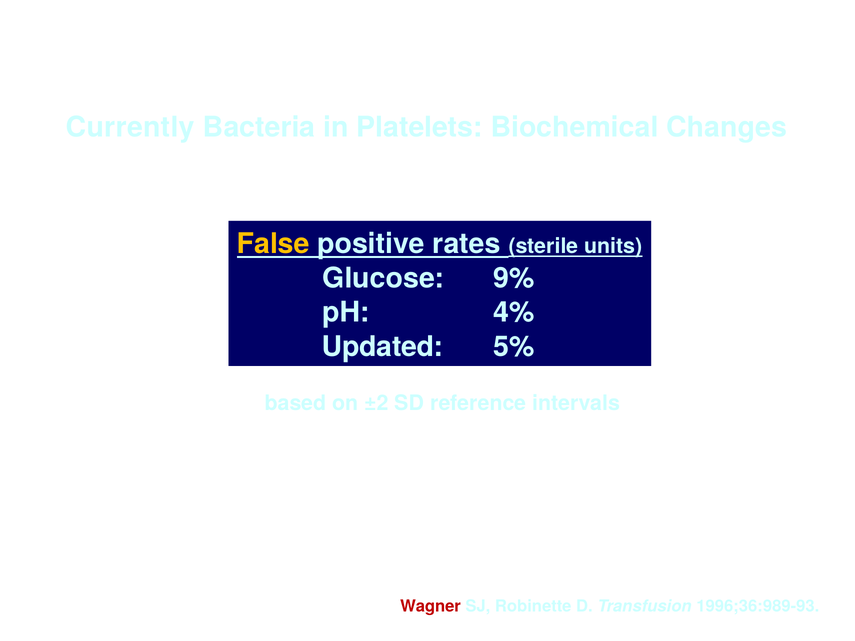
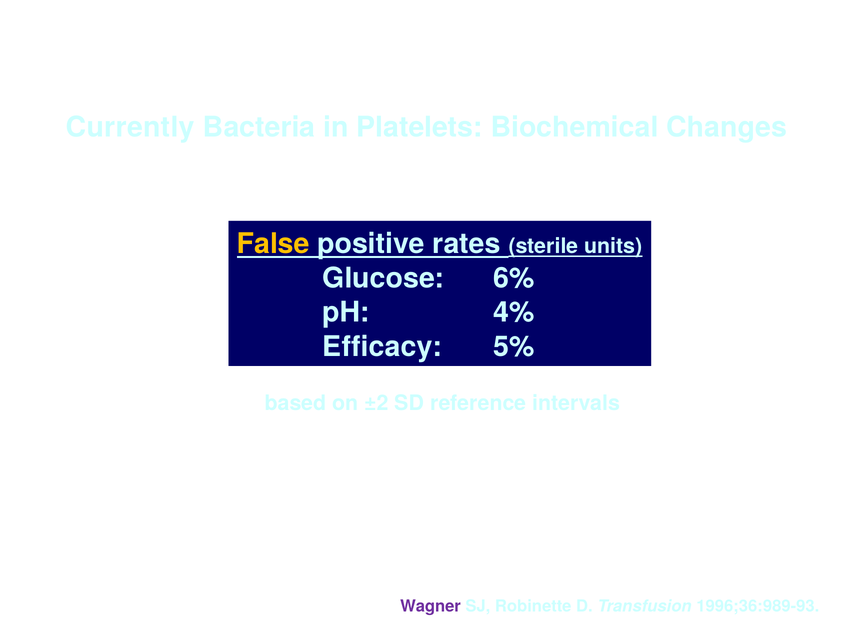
9%: 9% -> 6% (514, 278)
Updated: Updated -> Efficacy (382, 347)
Wagner colour: red -> purple (430, 607)
